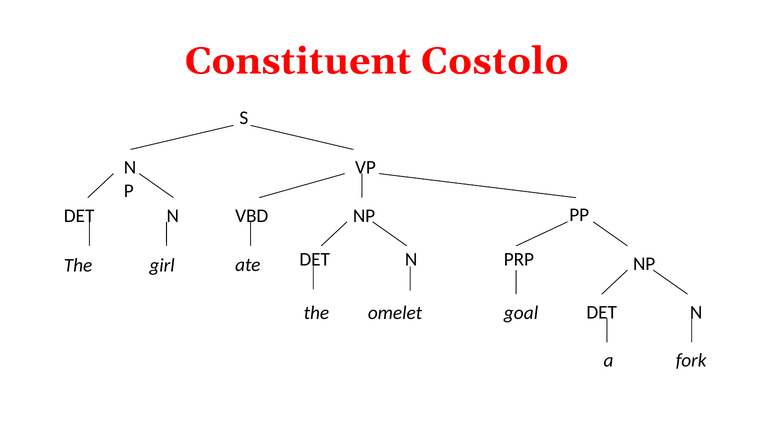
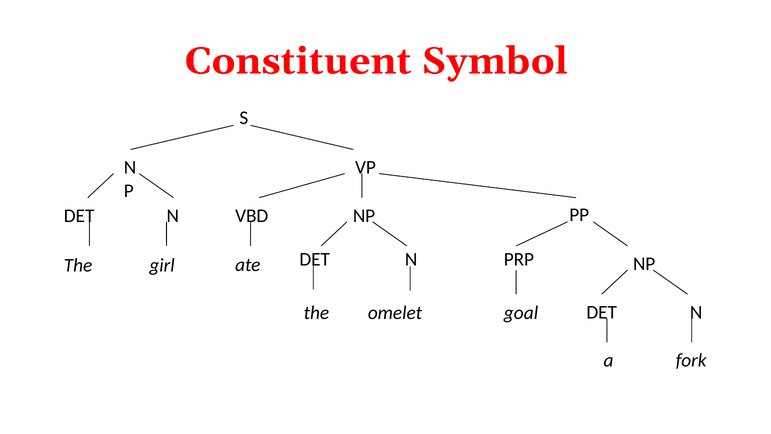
Costolo: Costolo -> Symbol (495, 61)
